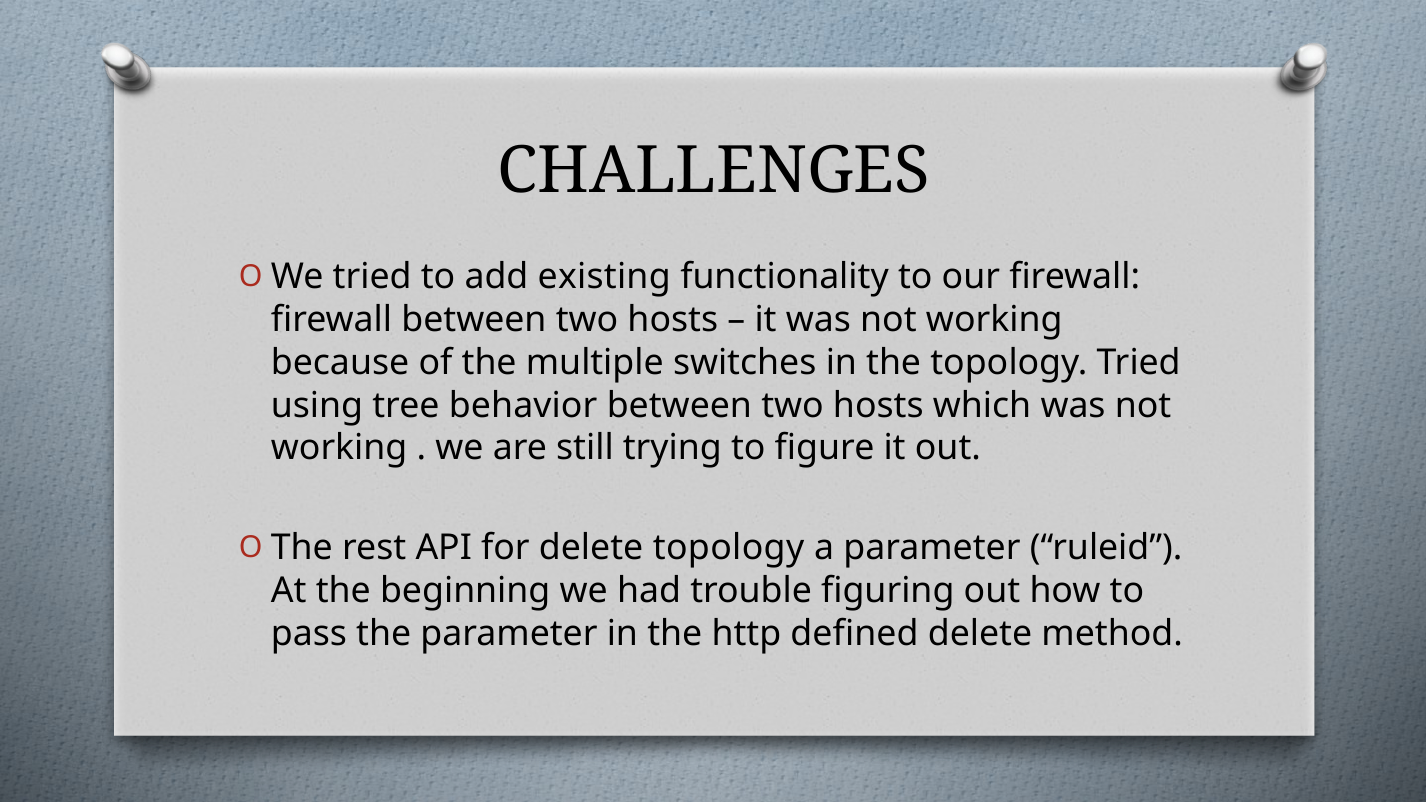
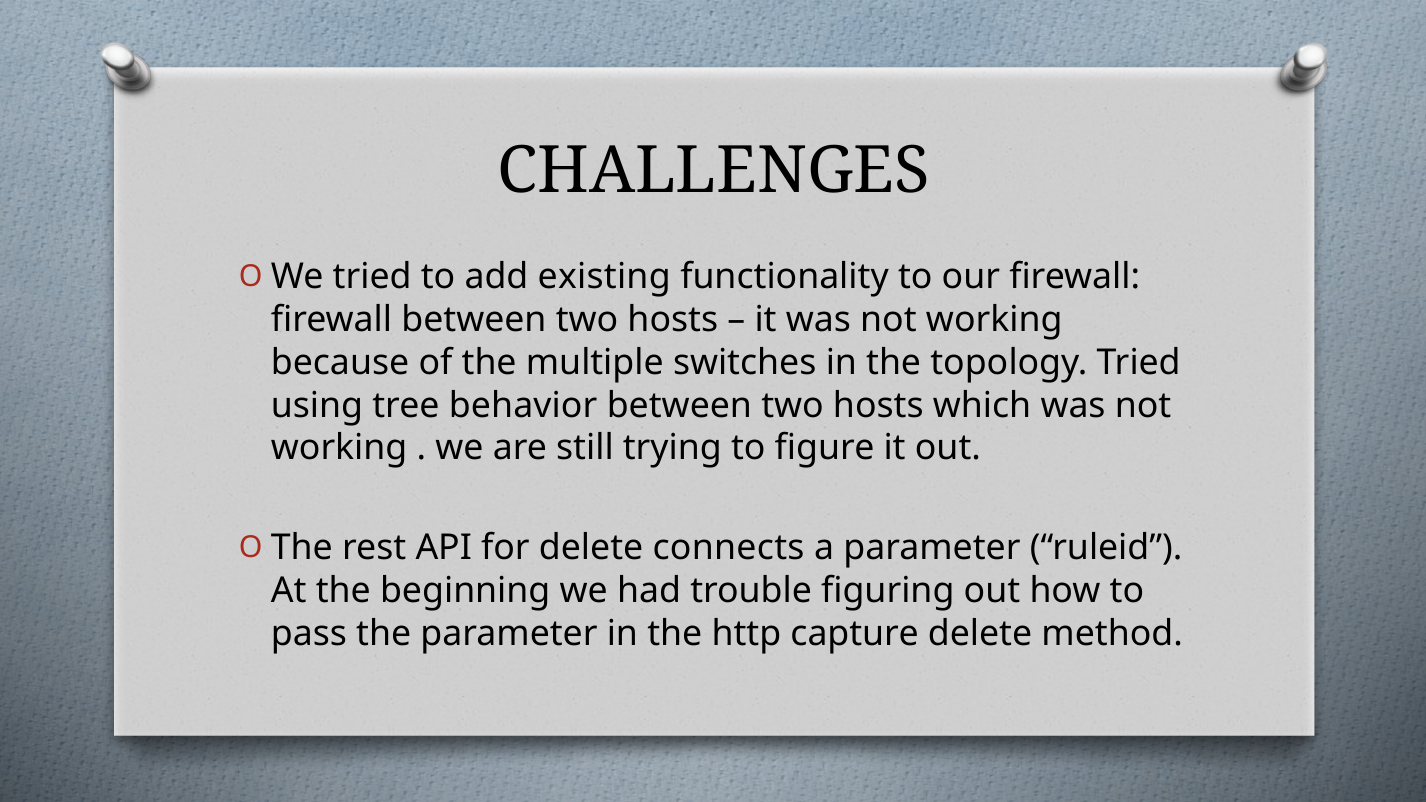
delete topology: topology -> connects (729, 548)
defined: defined -> capture (855, 634)
